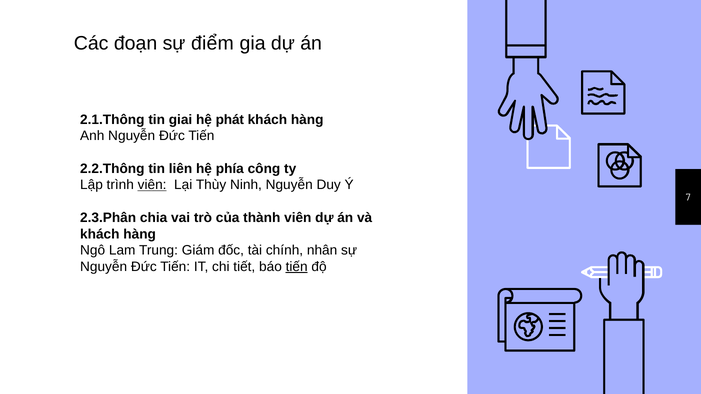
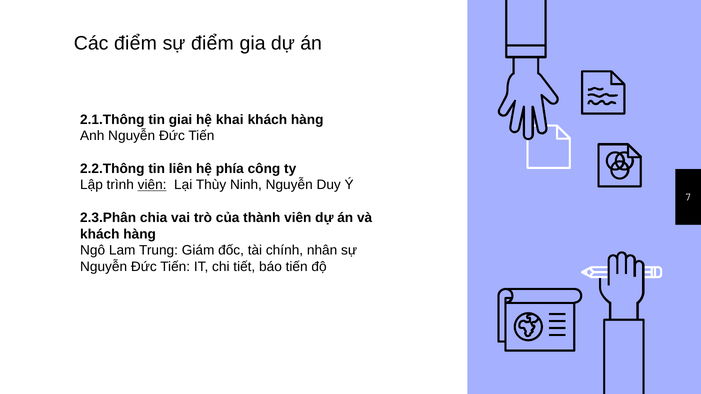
Các đoạn: đoạn -> điểm (135, 43)
phát: phát -> khai (230, 120)
tiến underline: present -> none (297, 267)
